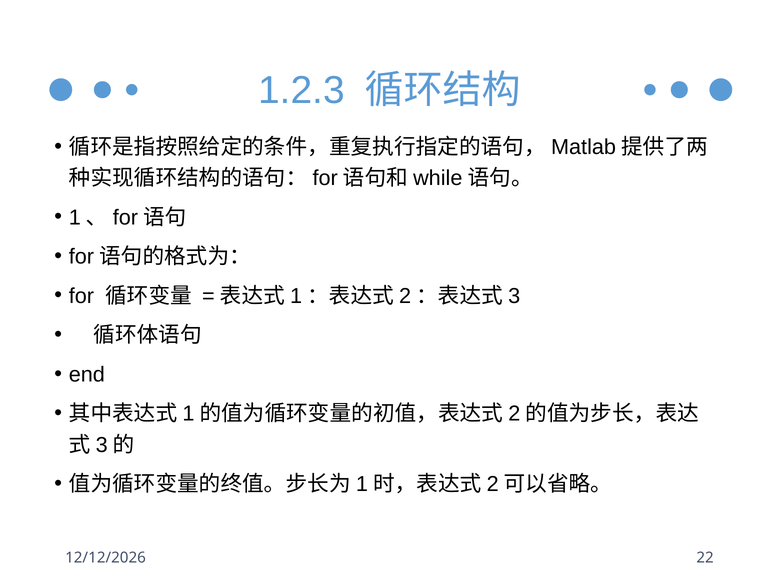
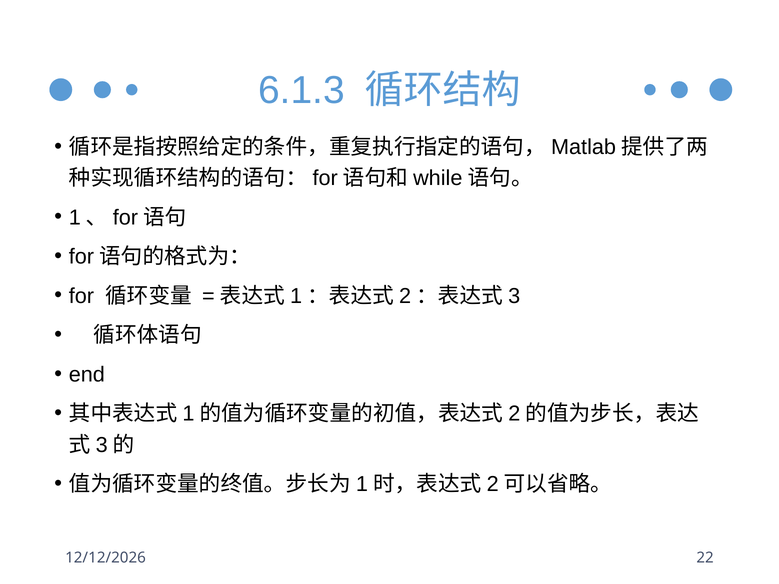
1.2.3: 1.2.3 -> 6.1.3 (302, 90)
